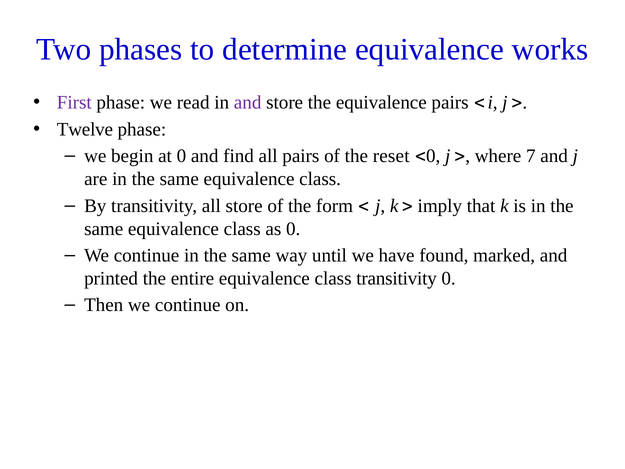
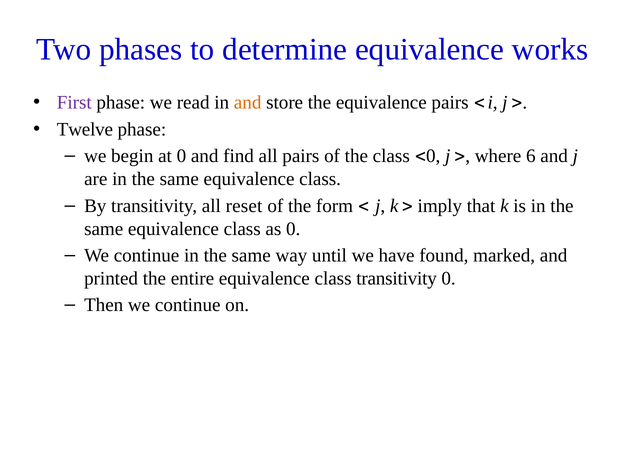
and colour: purple -> orange (248, 103)
the reset: reset -> class (391, 156)
7: 7 -> 6 (531, 156)
all store: store -> reset (244, 206)
